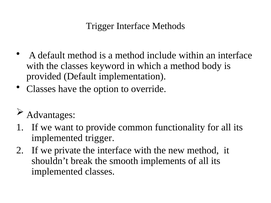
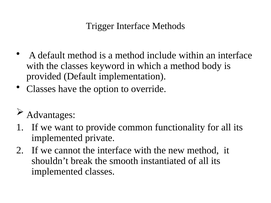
implemented trigger: trigger -> private (100, 138)
private: private -> cannot (67, 151)
implements: implements -> instantiated (163, 161)
